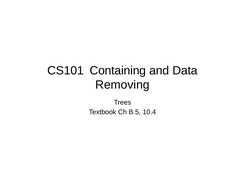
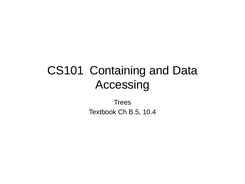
Removing: Removing -> Accessing (122, 85)
